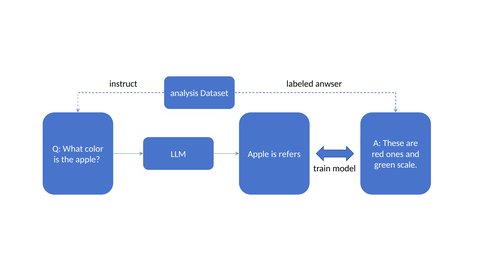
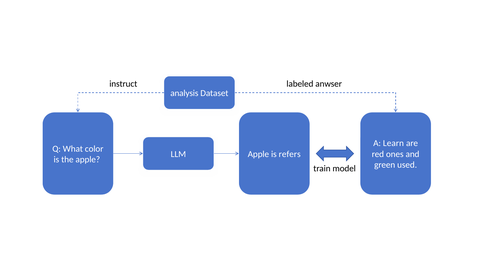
These: These -> Learn (393, 143)
scale: scale -> used (407, 165)
